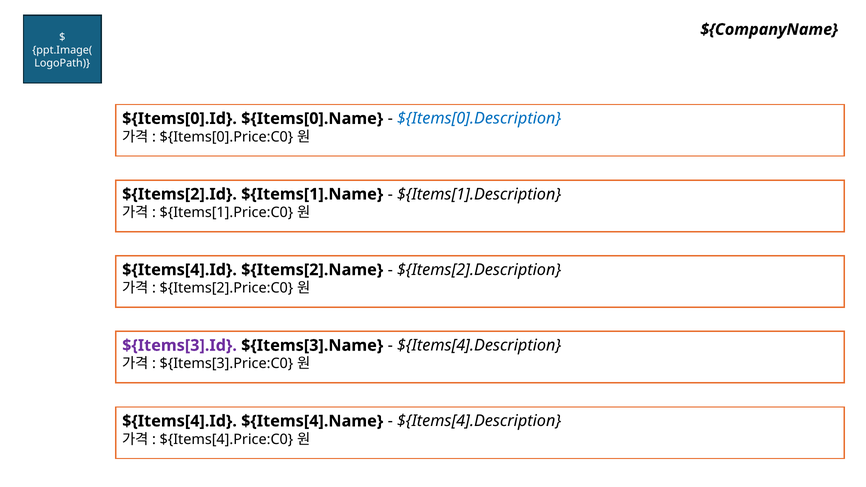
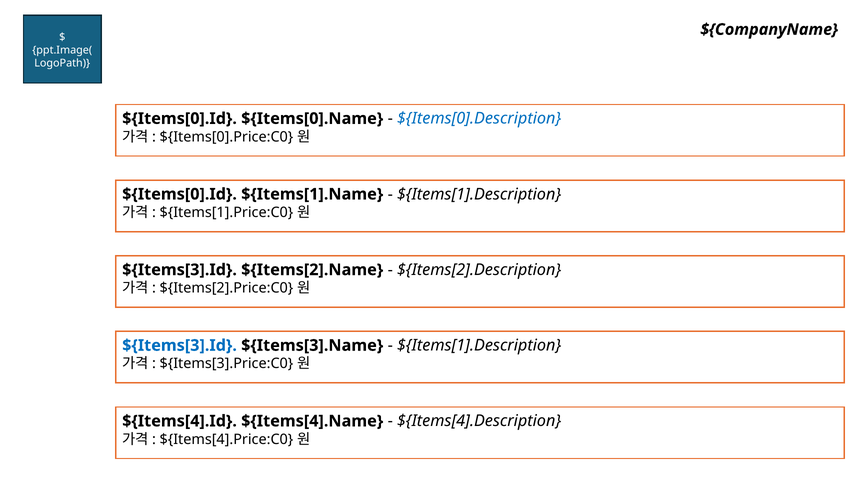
${Items[2].Id: ${Items[2].Id -> ${Items[0].Id (180, 194)
${Items[4].Id: ${Items[4].Id -> ${Items[3].Id (180, 270)
${Items[3].Id colour: purple -> blue (180, 346)
${Items[4].Description: ${Items[4].Description -> ${Items[1].Description (479, 346)
